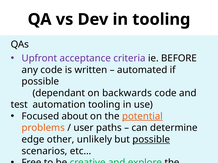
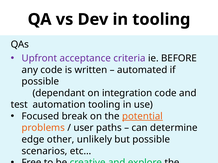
backwards: backwards -> integration (127, 93)
about: about -> break (75, 117)
possible underline: present -> none (151, 140)
